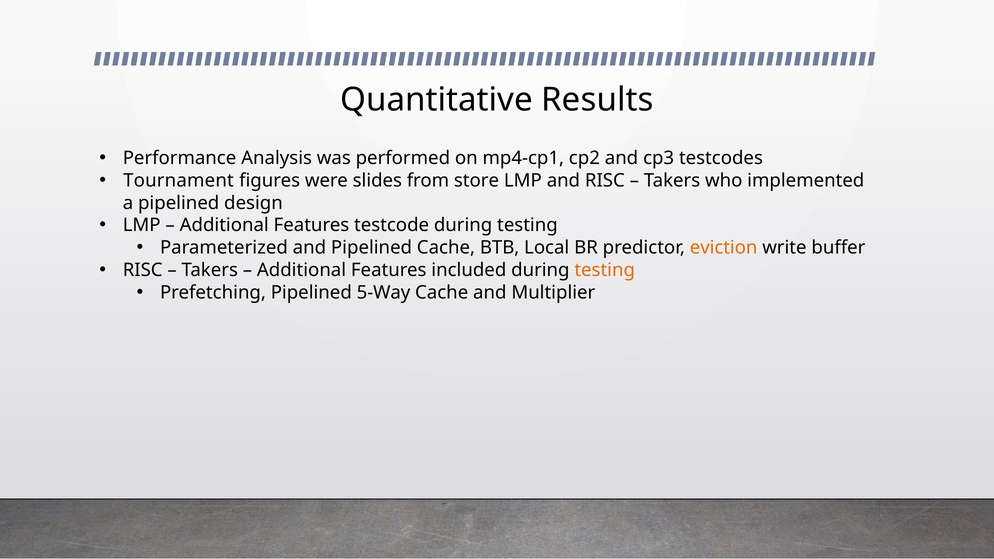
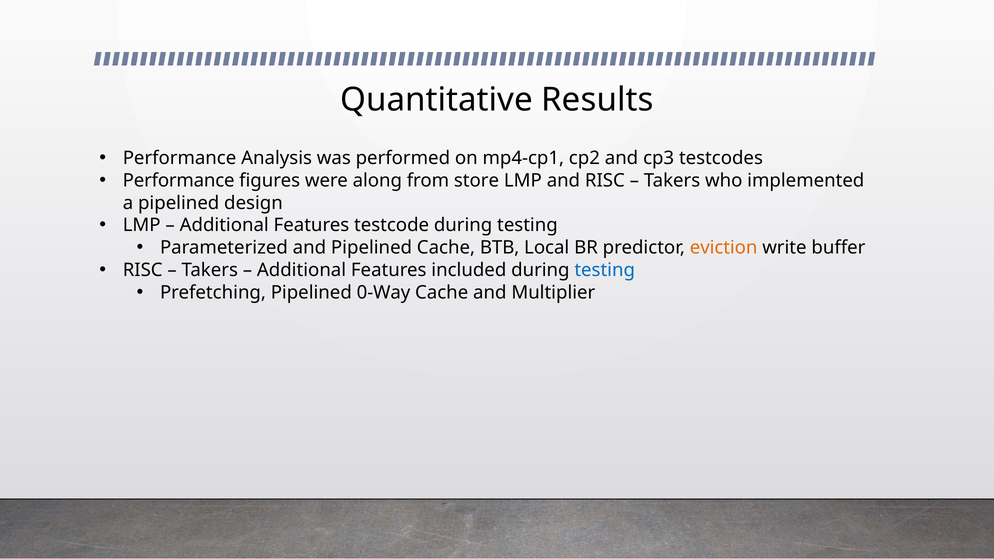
Tournament: Tournament -> Performance (179, 181)
slides: slides -> along (377, 181)
testing colour: orange -> blue (605, 270)
5-Way: 5-Way -> 0-Way (384, 292)
